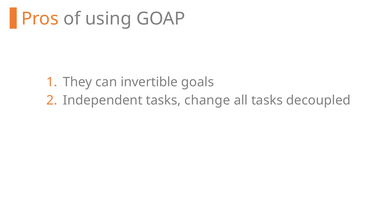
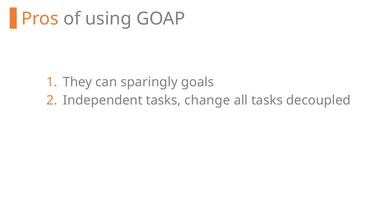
invertible: invertible -> sparingly (149, 82)
